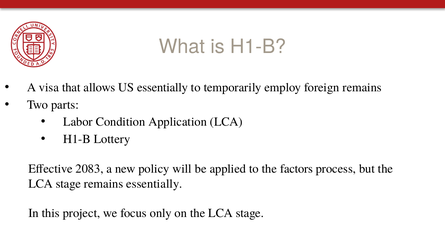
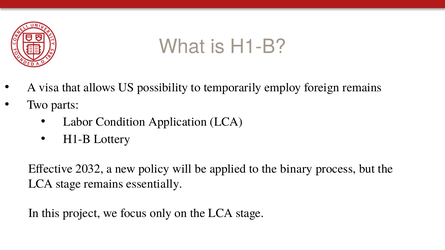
US essentially: essentially -> possibility (163, 87)
2083: 2083 -> 2032 (90, 169)
factors: factors -> binary (296, 169)
